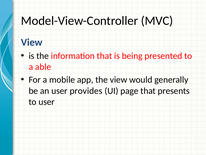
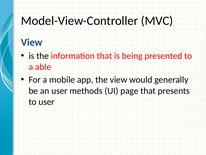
provides: provides -> methods (86, 91)
